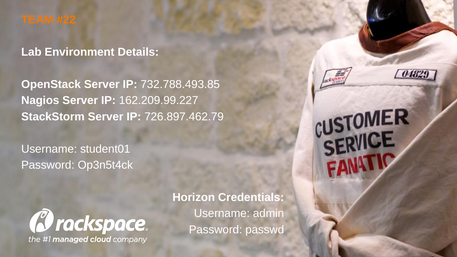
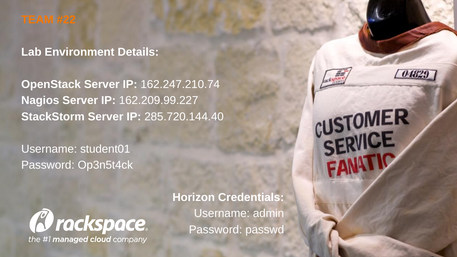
732.788.493.85: 732.788.493.85 -> 162.247.210.74 (180, 84)
726.897.462.79: 726.897.462.79 -> 285.720.144.40 (184, 117)
